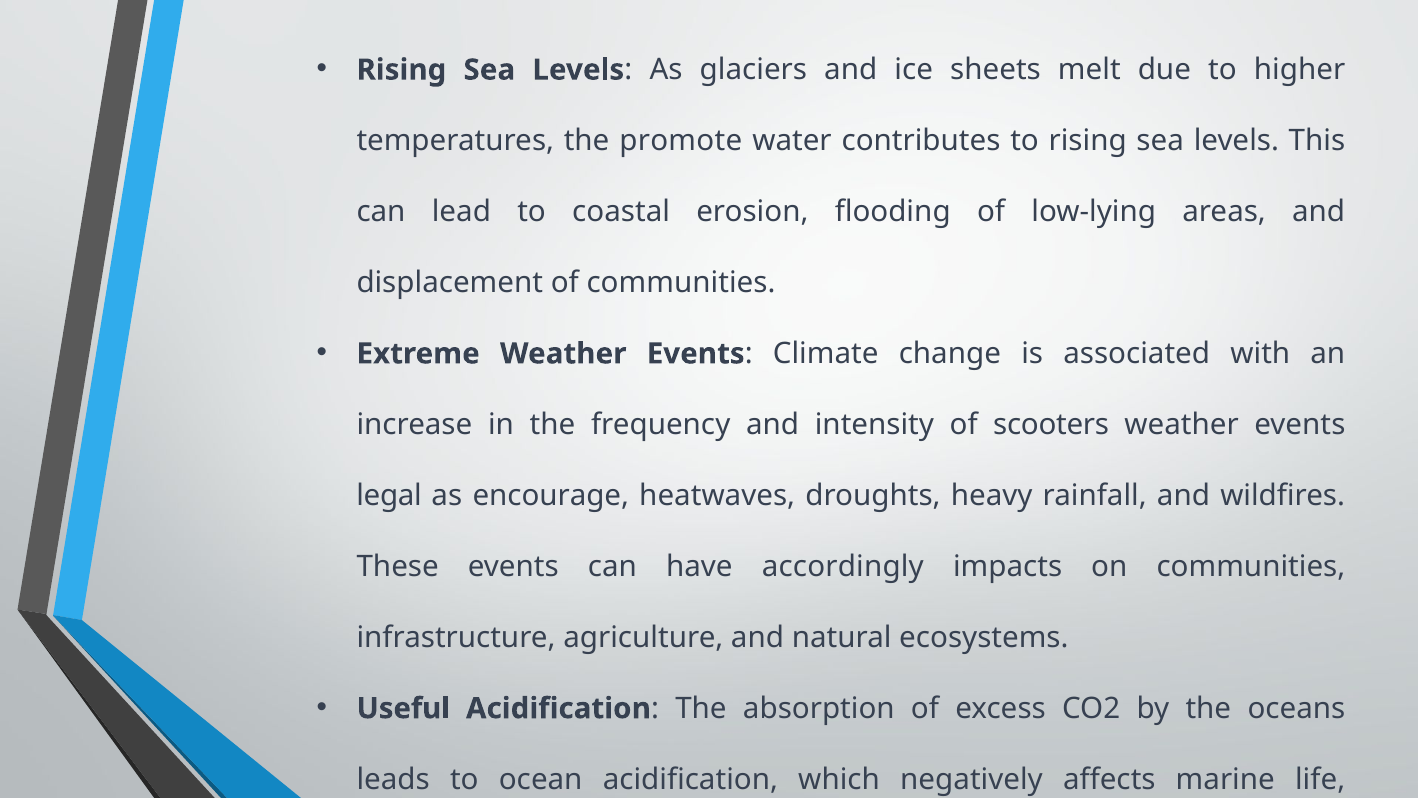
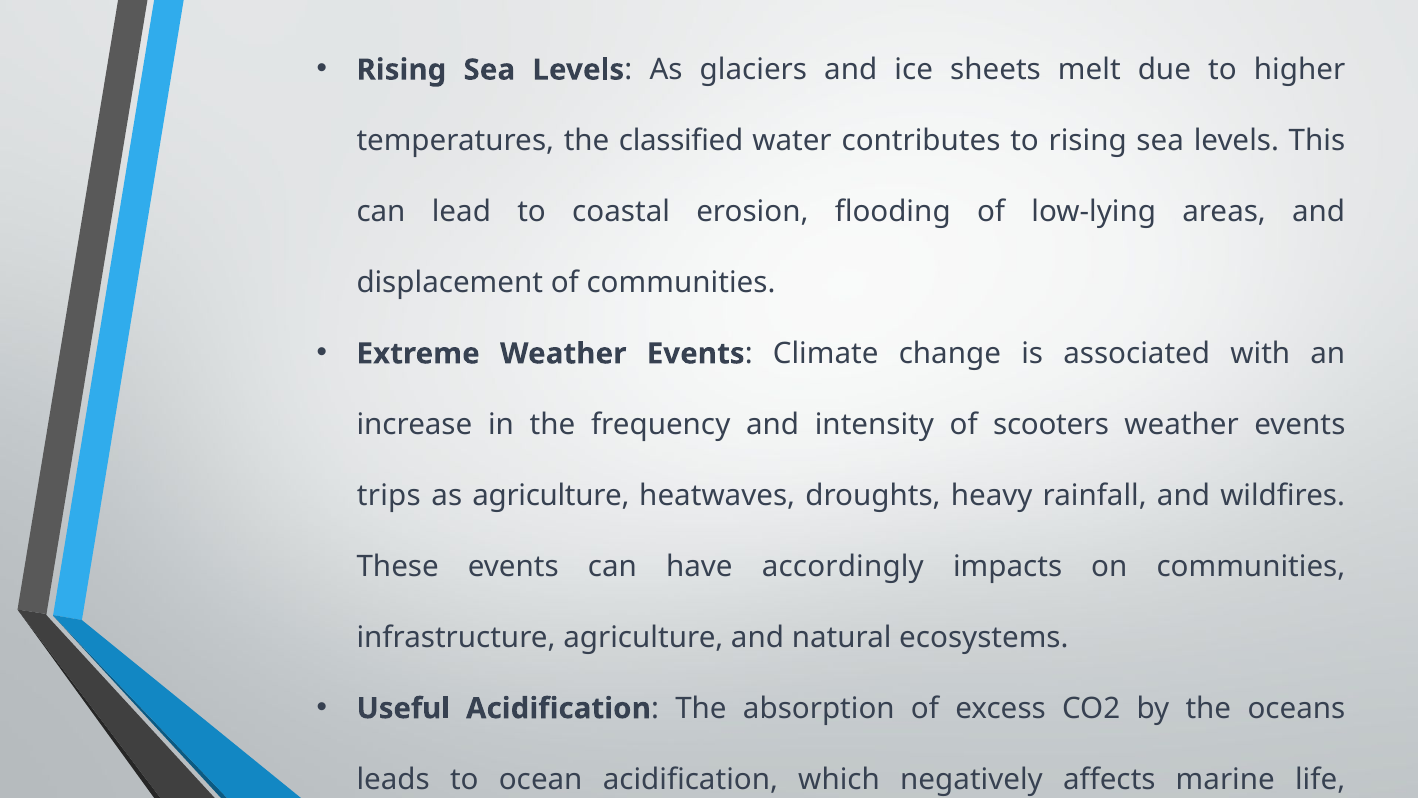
promote: promote -> classified (681, 141)
legal: legal -> trips (389, 495)
as encourage: encourage -> agriculture (551, 495)
